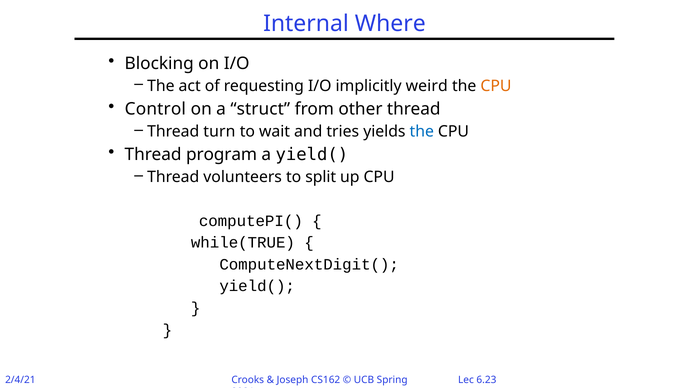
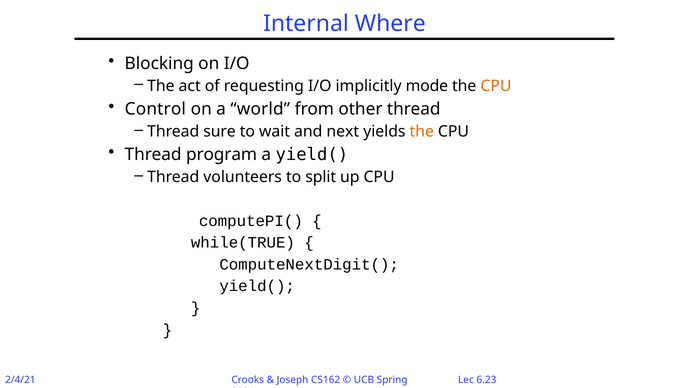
weird: weird -> mode (427, 86)
struct: struct -> world (260, 109)
turn: turn -> sure (220, 131)
tries: tries -> next (343, 131)
the colour: blue -> orange (422, 131)
